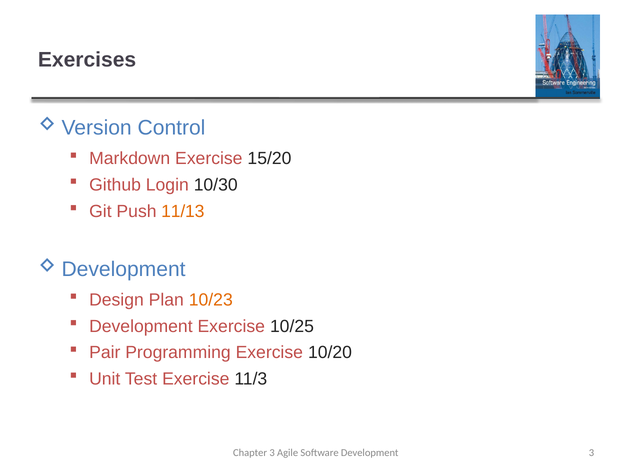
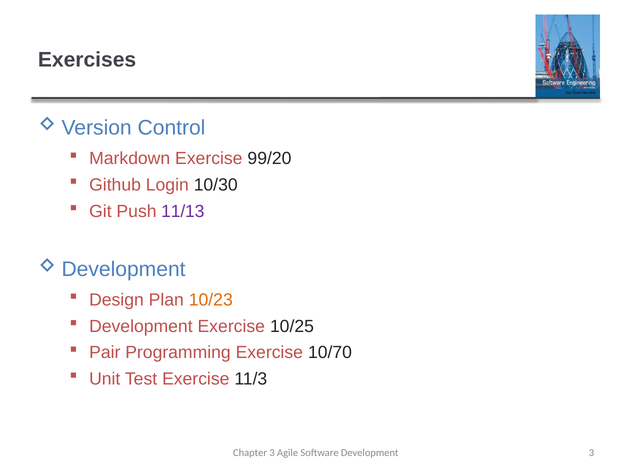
15/20: 15/20 -> 99/20 (269, 159)
11/13 colour: orange -> purple (183, 211)
10/20: 10/20 -> 10/70 (330, 353)
